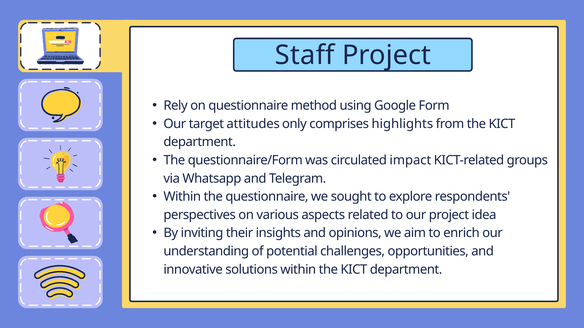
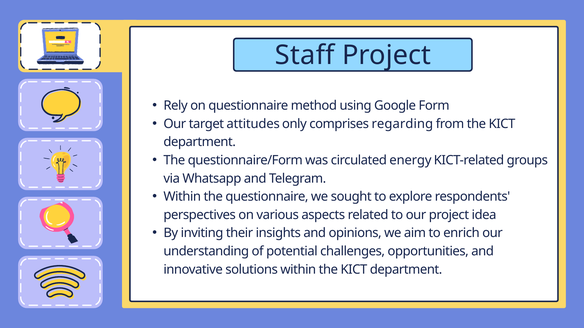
highlights: highlights -> regarding (402, 124)
impact: impact -> energy (410, 160)
